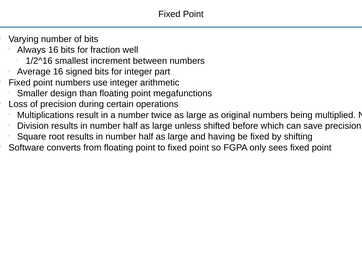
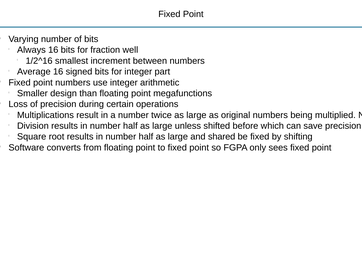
having: having -> shared (222, 137)
